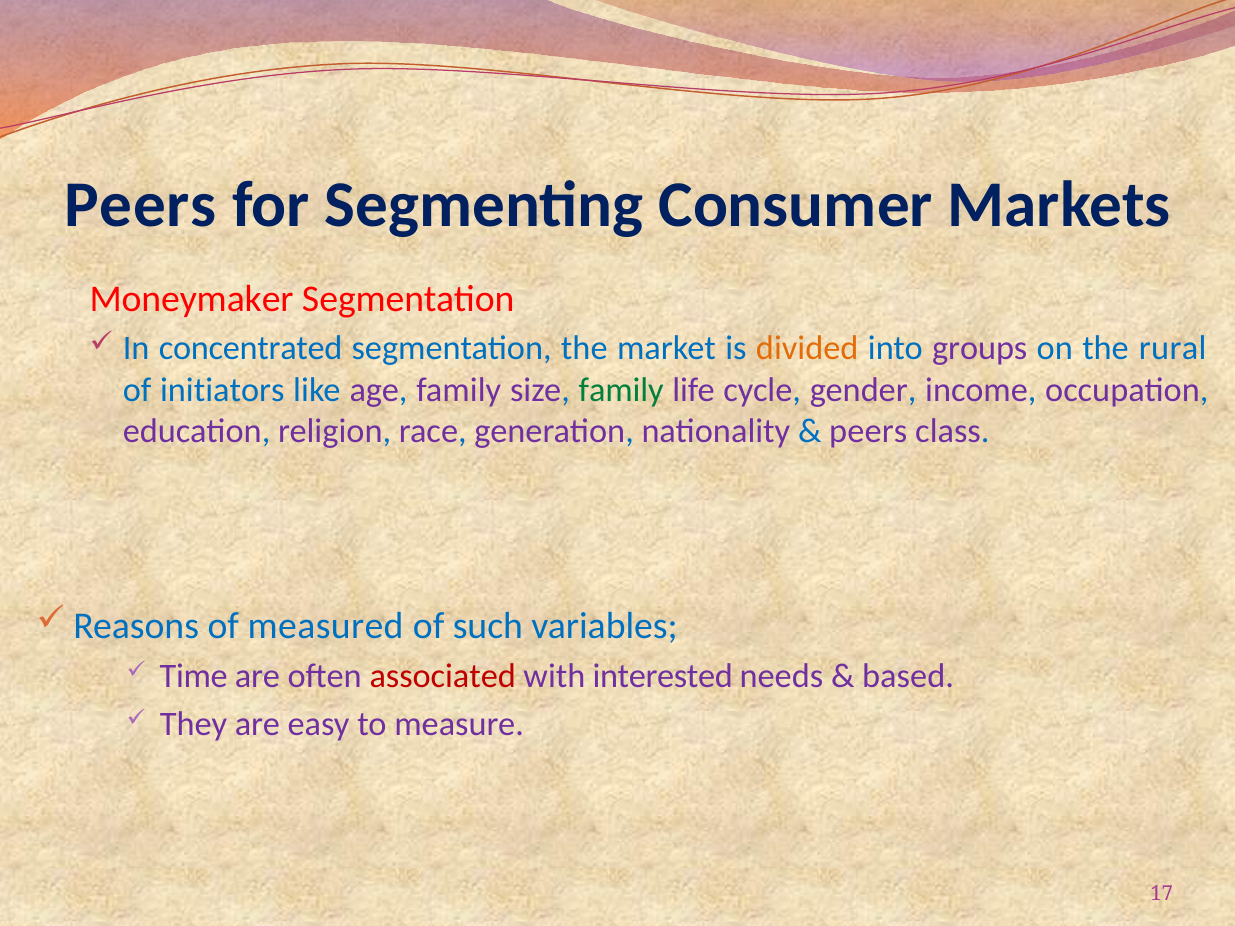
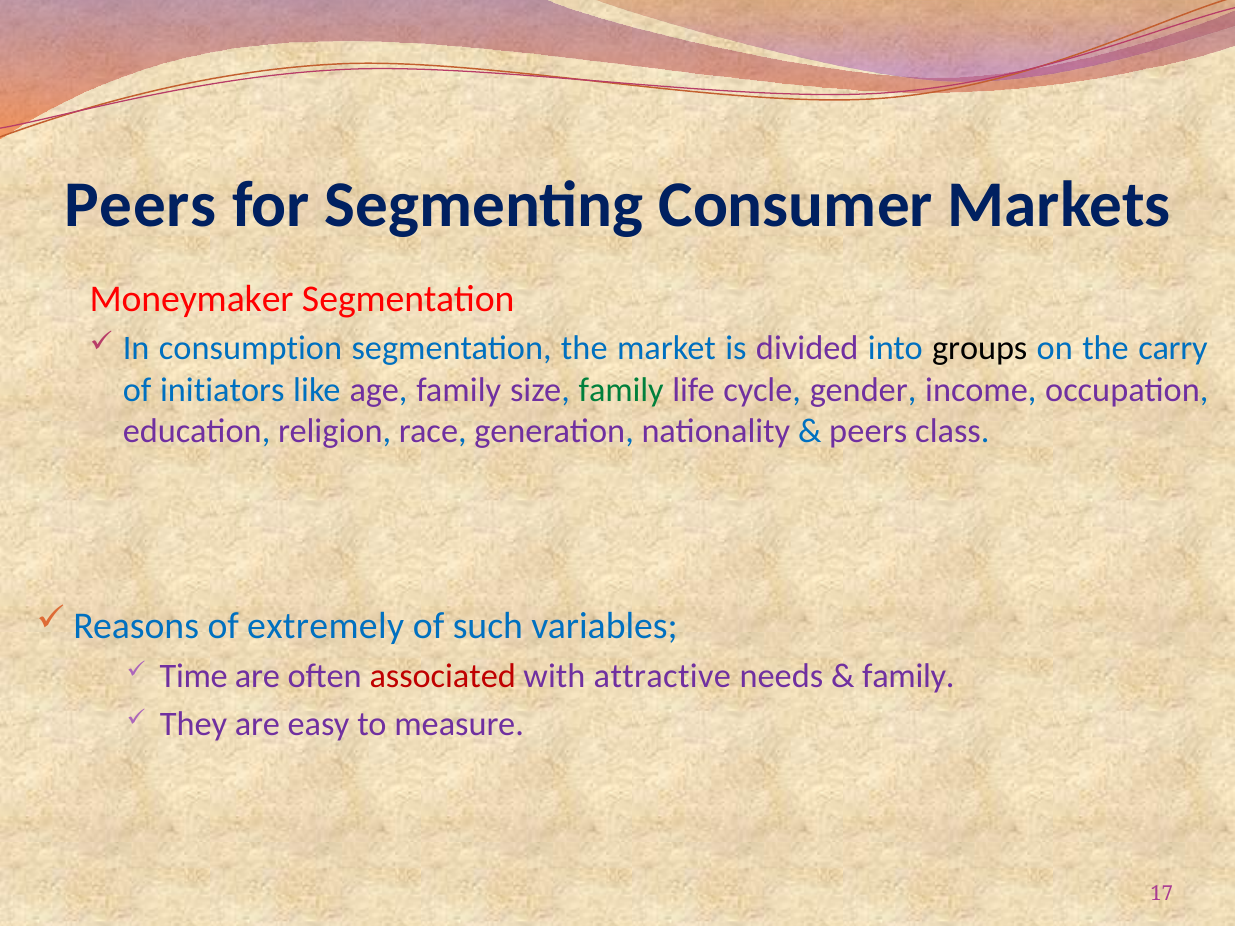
concentrated: concentrated -> consumption (251, 349)
divided colour: orange -> purple (807, 349)
groups colour: purple -> black (980, 349)
rural: rural -> carry (1173, 349)
measured: measured -> extremely (326, 626)
interested: interested -> attractive (662, 676)
based: based -> family (908, 676)
